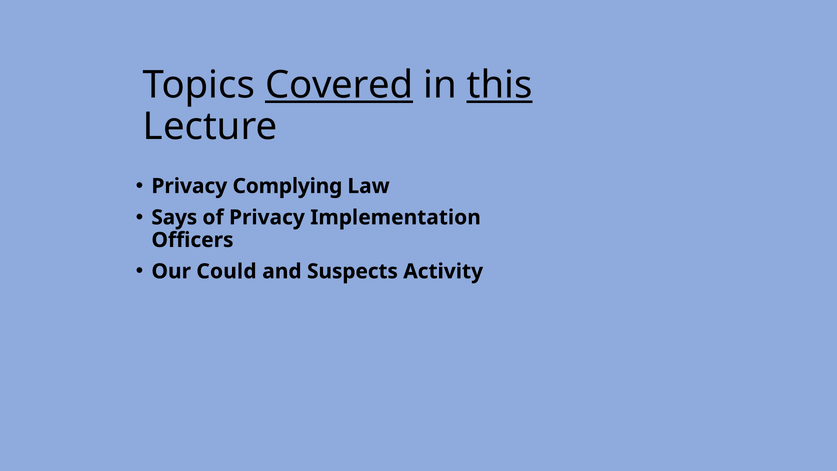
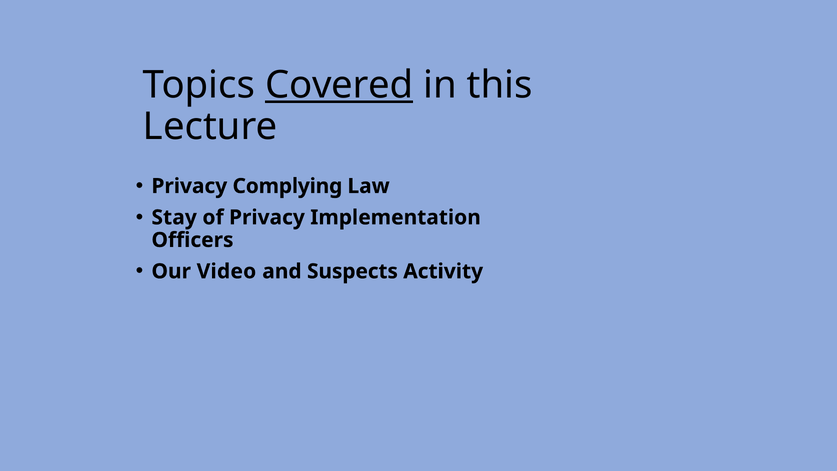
this underline: present -> none (500, 85)
Says: Says -> Stay (174, 217)
Could: Could -> Video (226, 271)
